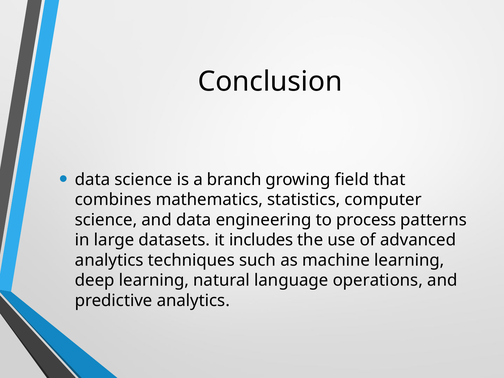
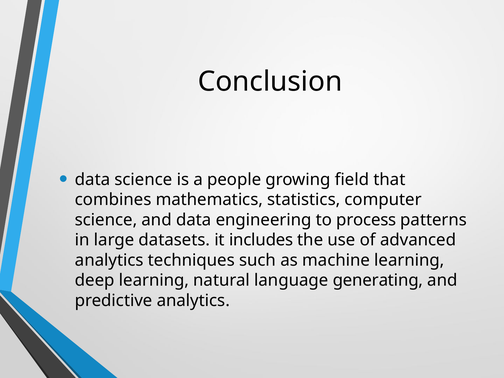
branch: branch -> people (234, 180)
operations: operations -> generating (378, 280)
